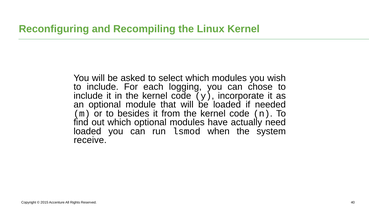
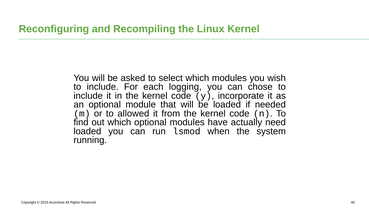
besides: besides -> allowed (133, 113)
receive: receive -> running (90, 140)
